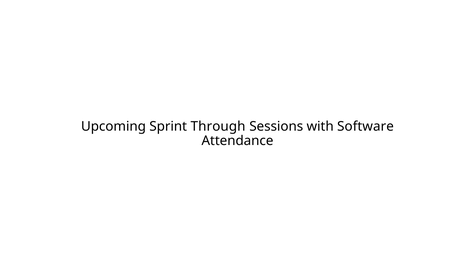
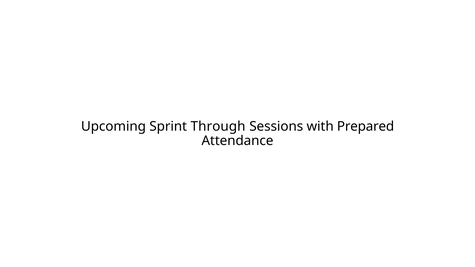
Software: Software -> Prepared (366, 127)
